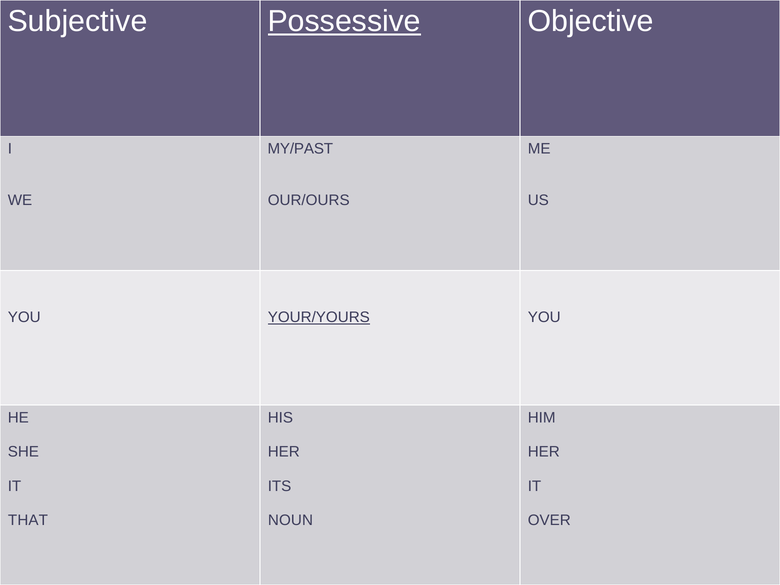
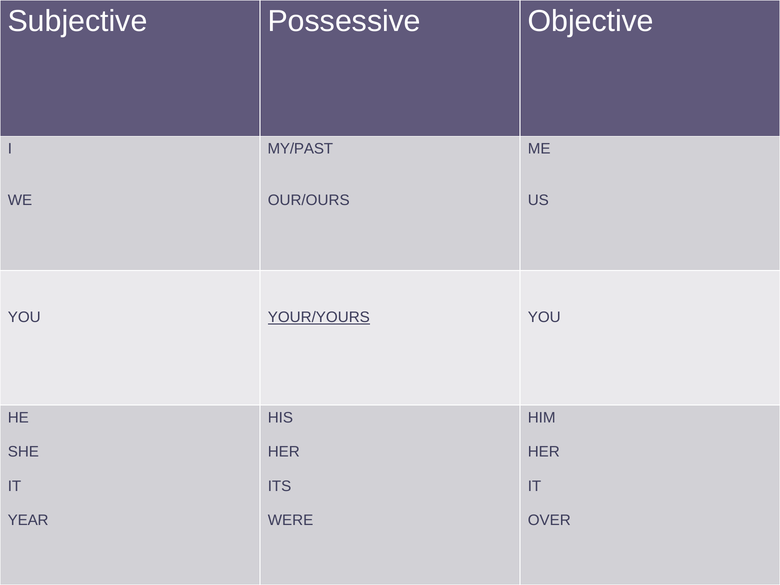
Possessive underline: present -> none (344, 21)
THAT: THAT -> YEAR (28, 520)
NOUN: NOUN -> WERE (291, 520)
